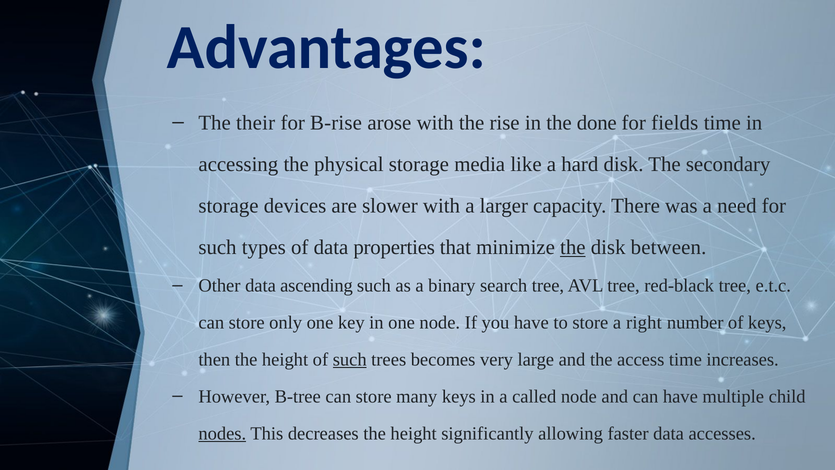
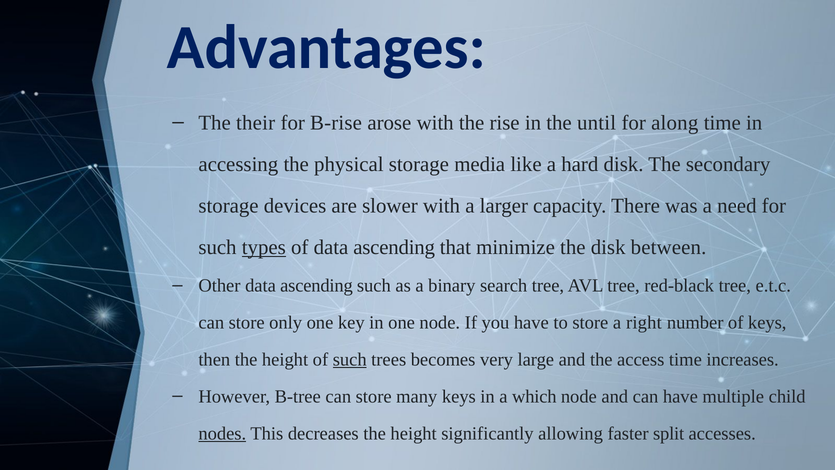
done: done -> until (597, 123)
fields: fields -> along (675, 123)
types underline: none -> present (264, 247)
of data properties: properties -> ascending (394, 247)
the underline: present -> none (573, 247)
called: called -> which (534, 396)
faster data: data -> split (669, 433)
